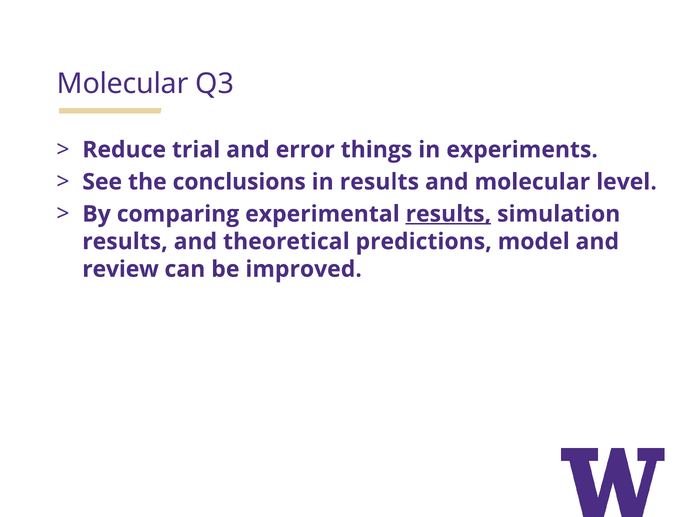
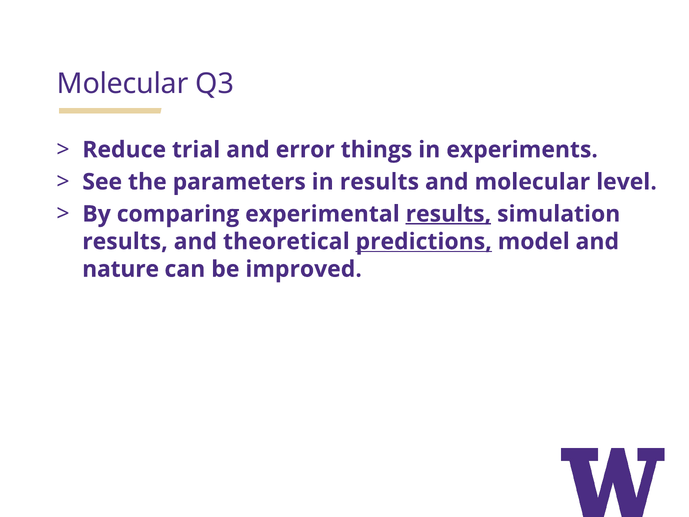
conclusions: conclusions -> parameters (239, 182)
predictions underline: none -> present (424, 241)
review: review -> nature (121, 269)
